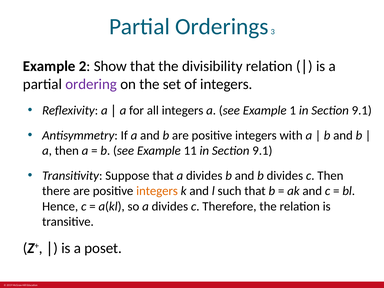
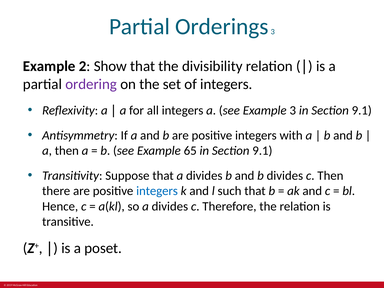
Example 1: 1 -> 3 (293, 110)
11: 11 -> 65 (190, 151)
integers colour: orange -> blue (157, 191)
